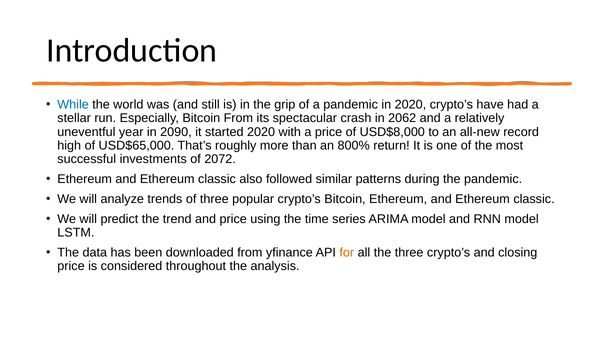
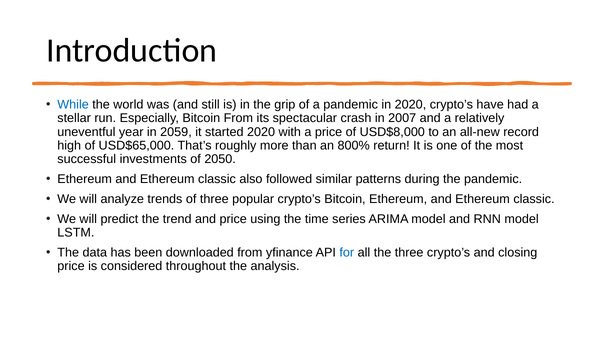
2062: 2062 -> 2007 (402, 118)
2090: 2090 -> 2059 (176, 132)
2072: 2072 -> 2050 (220, 159)
for colour: orange -> blue (347, 252)
